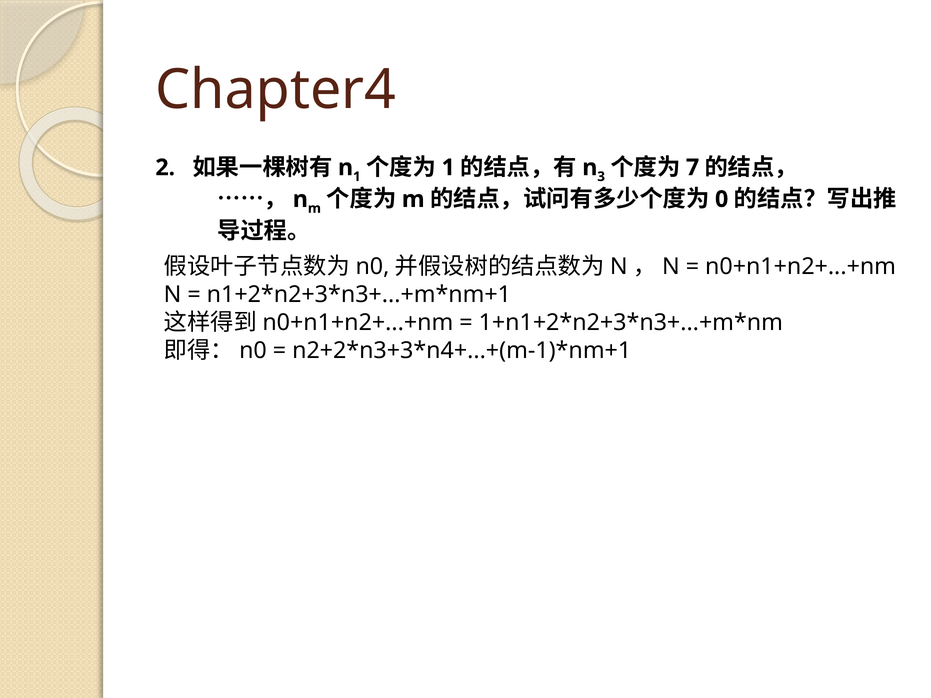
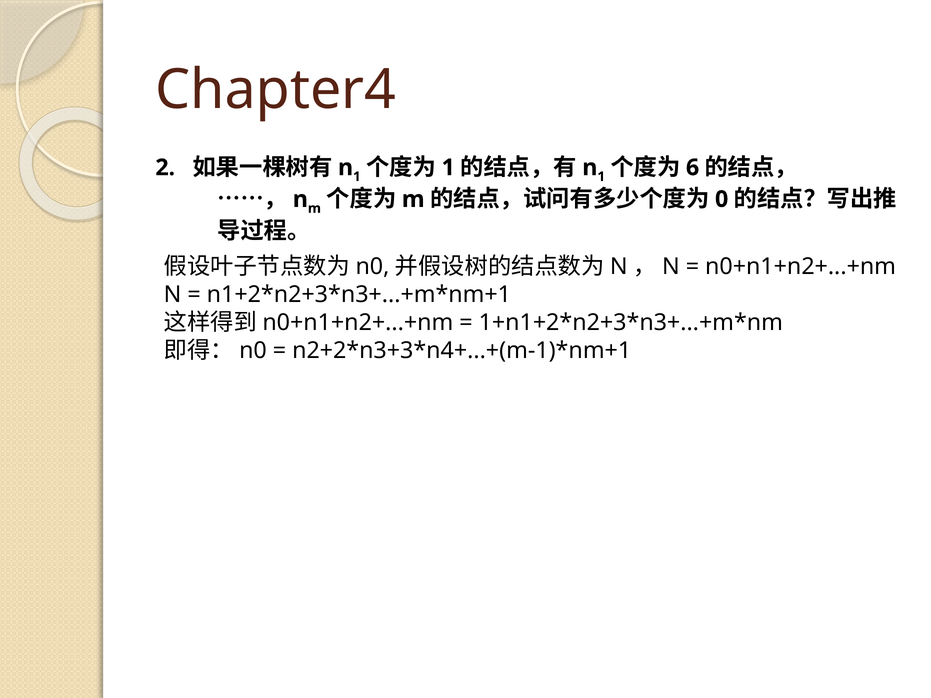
3: 3 -> 1 (601, 177)
7: 7 -> 6 (693, 168)
